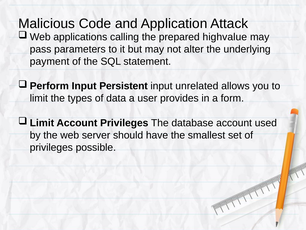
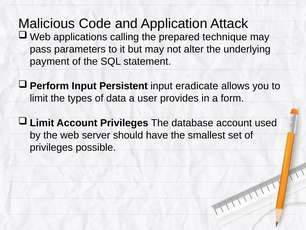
highvalue: highvalue -> technique (225, 37)
unrelated: unrelated -> eradicate (197, 86)
